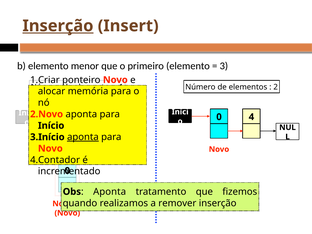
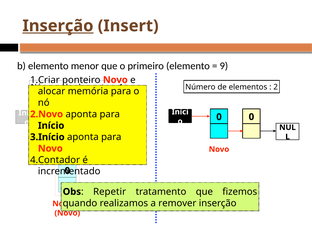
3: 3 -> 9 (224, 66)
o 4: 4 -> 0 (251, 117)
aponta underline: present -> none (83, 137)
Aponta: Aponta -> Repetir (110, 192)
